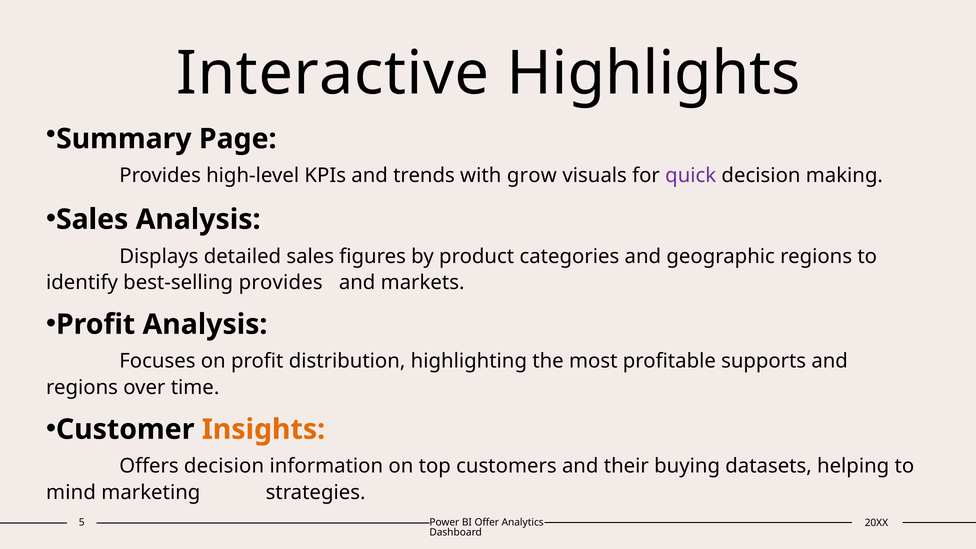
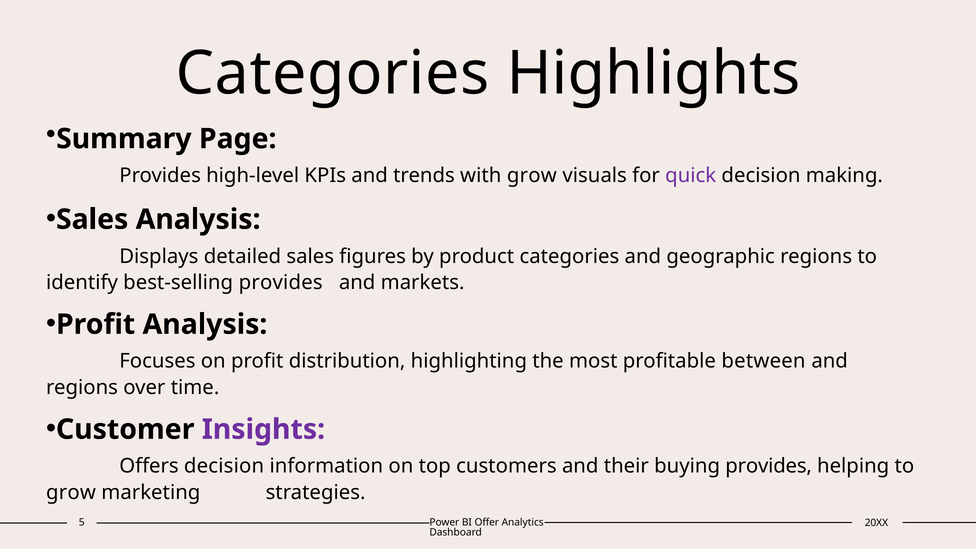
Interactive: Interactive -> Categories (333, 74)
supports: supports -> between (764, 361)
Insights colour: orange -> purple (263, 429)
buying datasets: datasets -> provides (769, 466)
mind: mind -> grow (71, 492)
